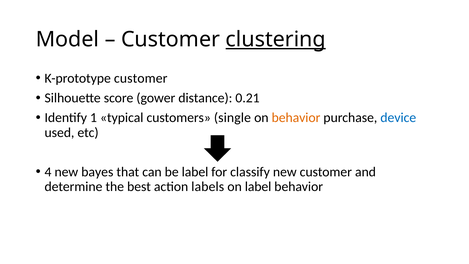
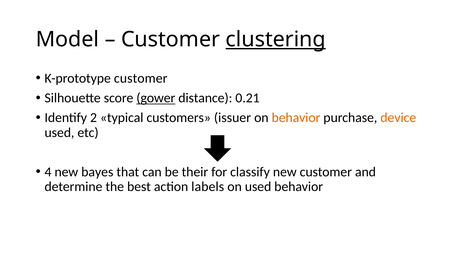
gower underline: none -> present (156, 98)
1: 1 -> 2 (94, 118)
single: single -> issuer (232, 118)
device colour: blue -> orange (398, 118)
be label: label -> their (195, 172)
on label: label -> used (258, 187)
